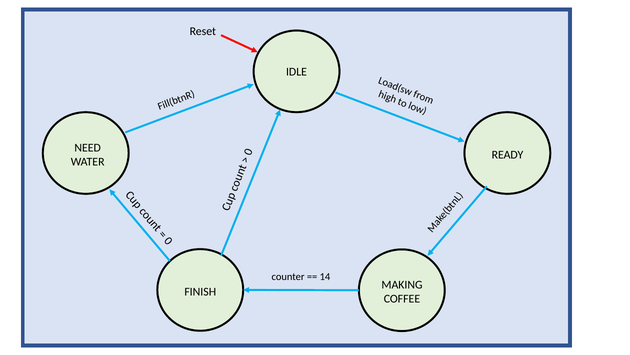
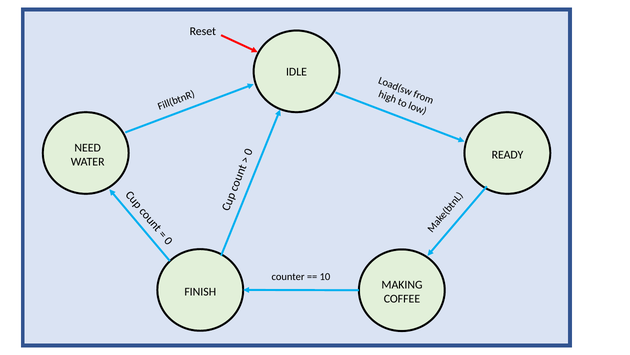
14: 14 -> 10 (325, 276)
